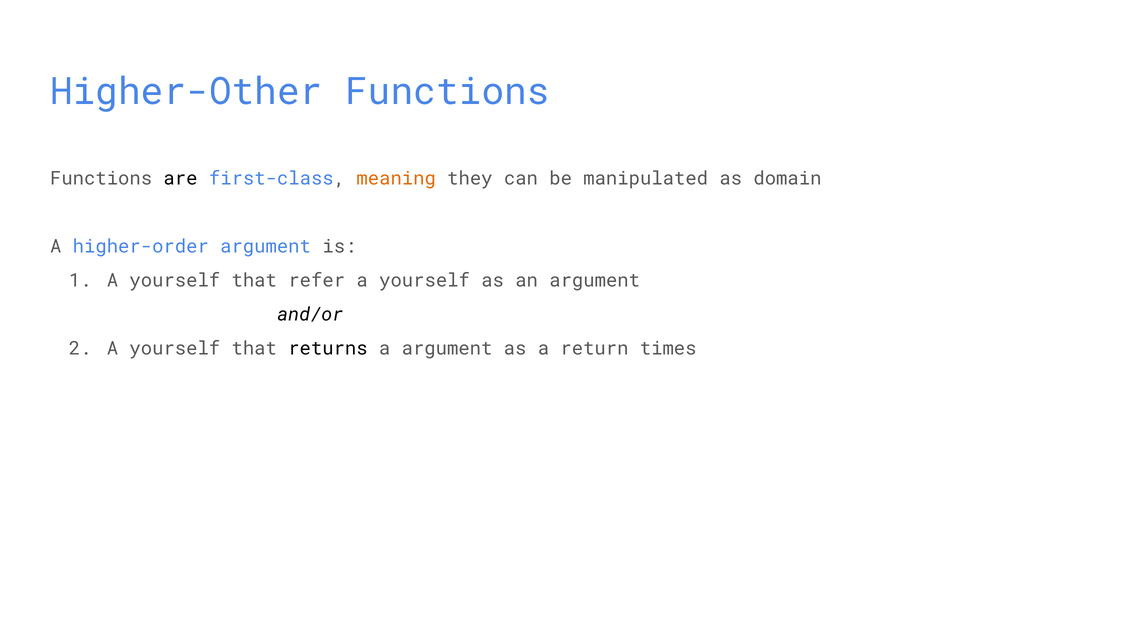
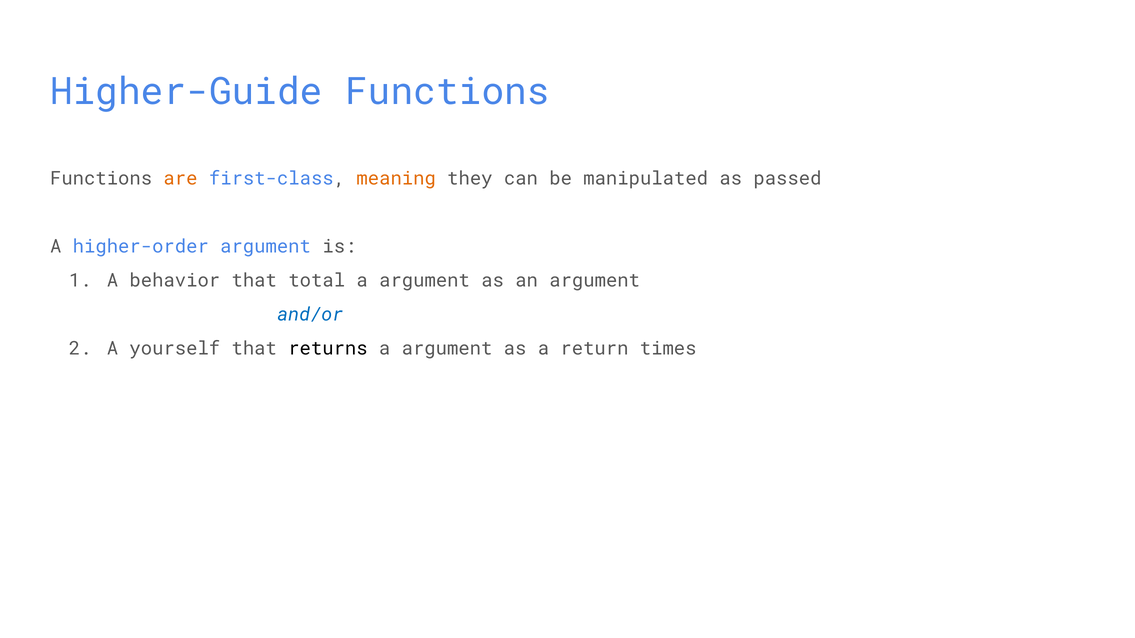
Higher-Other: Higher-Other -> Higher-Guide (186, 92)
are colour: black -> orange (180, 178)
domain: domain -> passed (787, 178)
yourself: yourself -> behavior (175, 281)
refer: refer -> total (317, 281)
yourself: yourself -> argument (425, 281)
and/or colour: black -> blue (310, 315)
